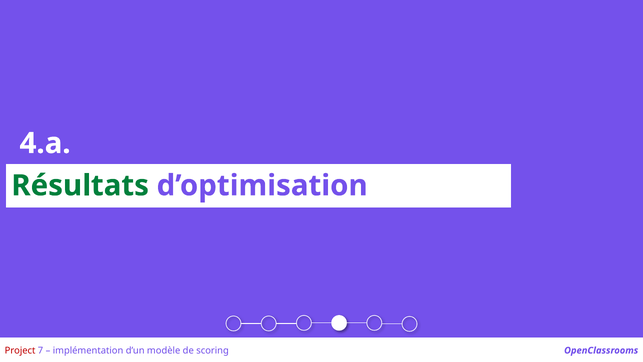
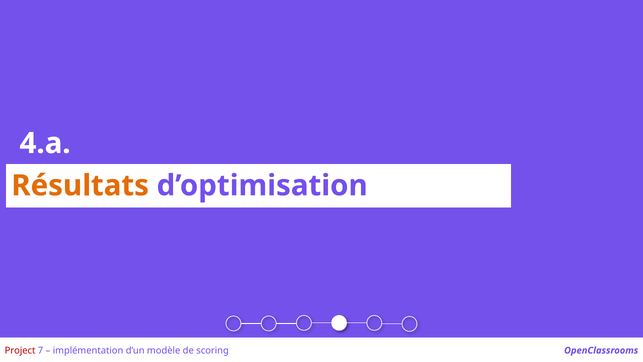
Résultats colour: green -> orange (80, 185)
